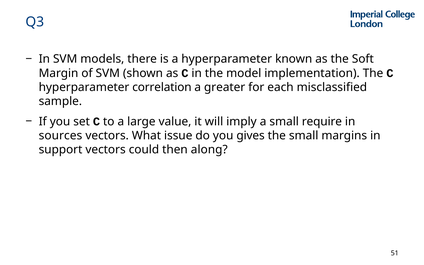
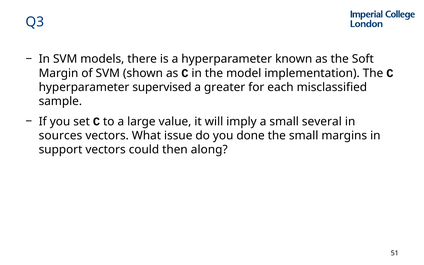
correlation: correlation -> supervised (162, 87)
require: require -> several (322, 121)
gives: gives -> done (251, 136)
